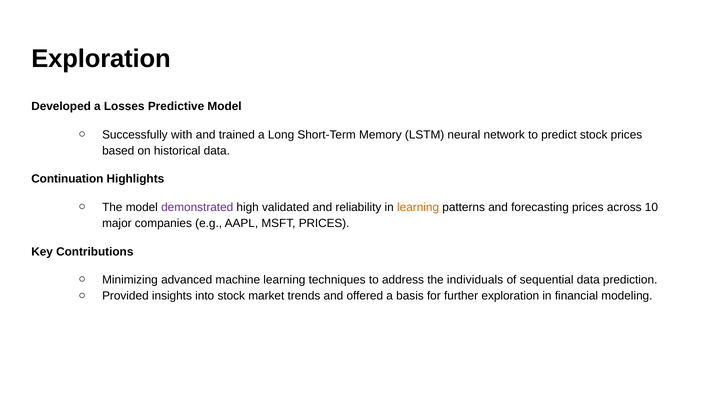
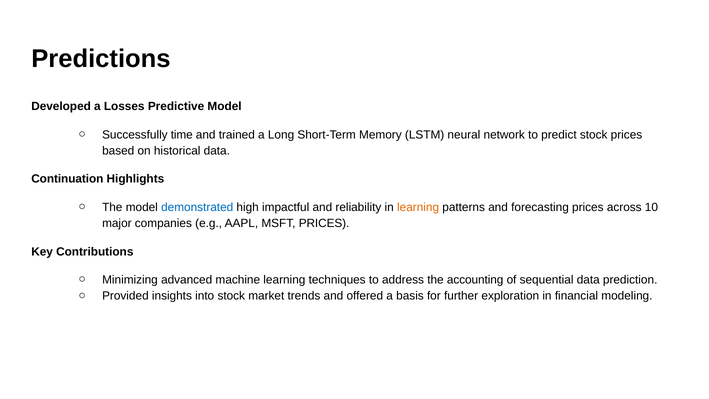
Exploration: Exploration -> Predictions (101, 59)
with: with -> time (182, 135)
demonstrated colour: purple -> blue (197, 207)
validated: validated -> impactful (286, 207)
individuals: individuals -> accounting (475, 280)
